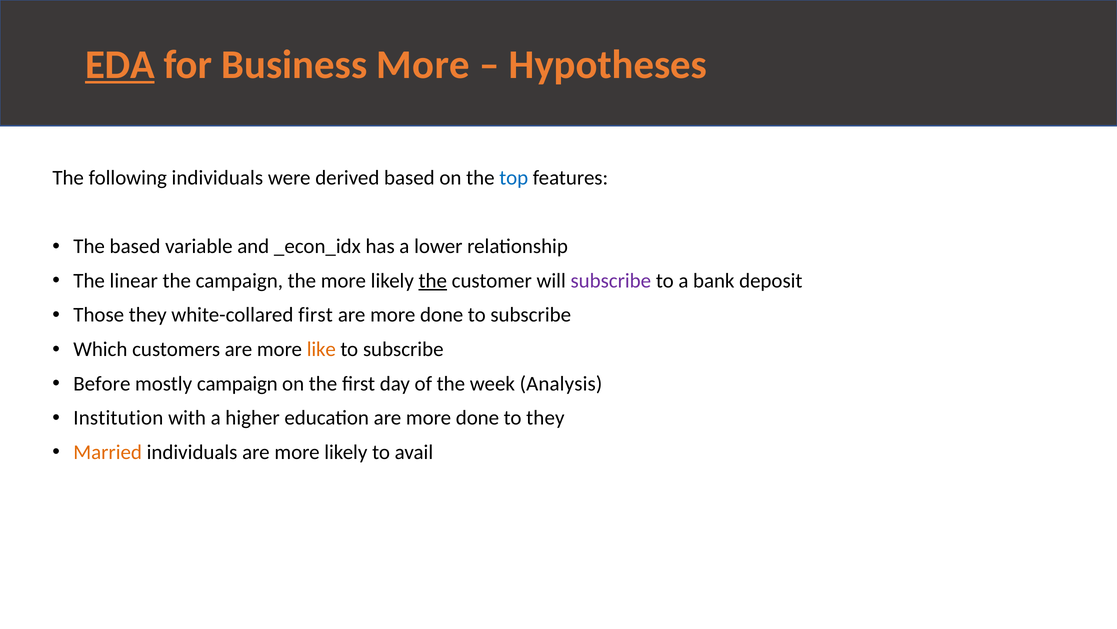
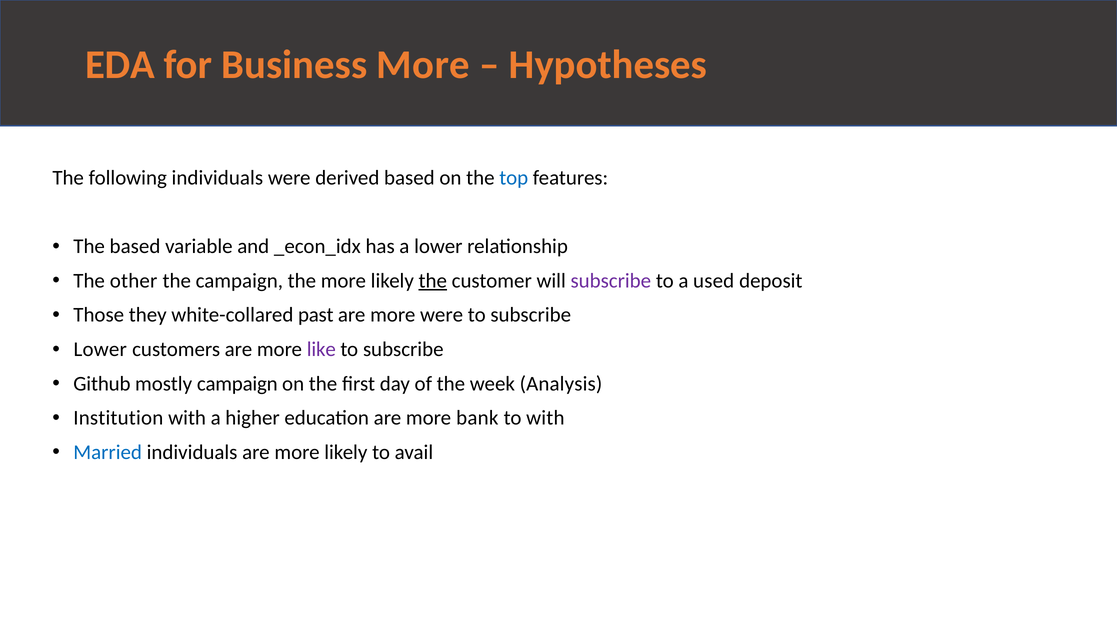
EDA underline: present -> none (120, 65)
linear: linear -> other (134, 280)
bank: bank -> used (714, 280)
white-collared first: first -> past (316, 315)
done: done -> were (442, 315)
Which: Which -> Lower (100, 349)
like colour: orange -> purple (321, 349)
Before: Before -> Github (102, 383)
education are more done: done -> bank (477, 418)
to they: they -> with (545, 418)
Married colour: orange -> blue (108, 452)
